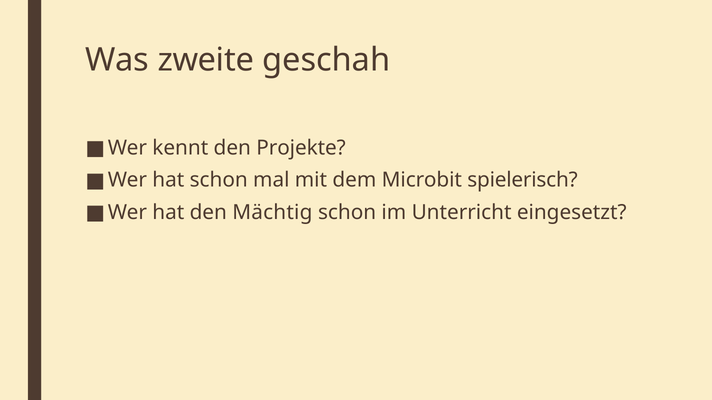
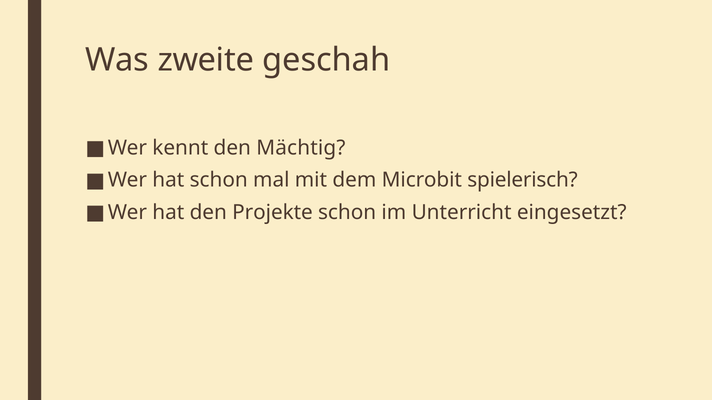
Projekte: Projekte -> Mächtig (301, 148)
Mächtig: Mächtig -> Projekte (273, 213)
